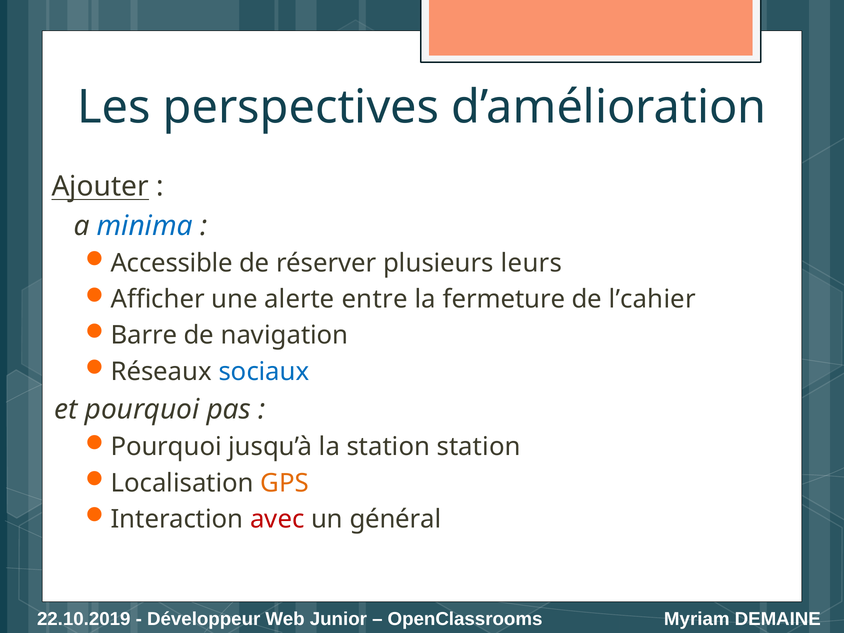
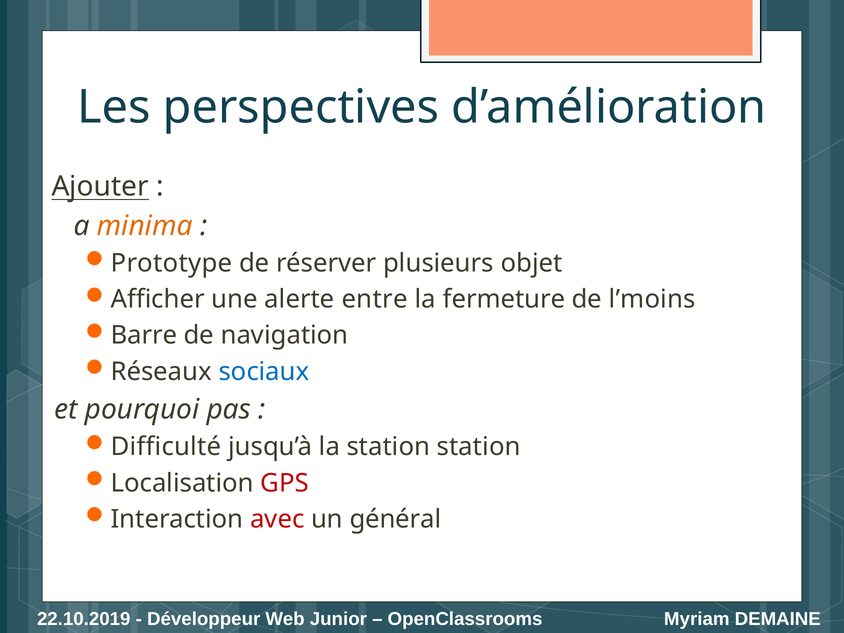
minima colour: blue -> orange (145, 226)
Accessible: Accessible -> Prototype (171, 263)
leurs: leurs -> objet (532, 263)
l’cahier: l’cahier -> l’moins (652, 299)
Pourquoi: Pourquoi -> Difficulté (166, 447)
GPS colour: orange -> red (285, 483)
